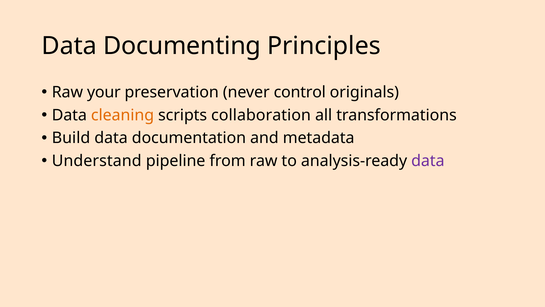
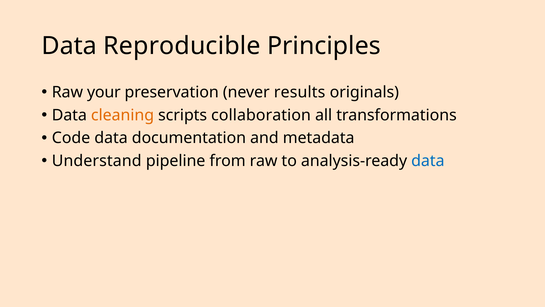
Documenting: Documenting -> Reproducible (182, 46)
control: control -> results (300, 92)
Build: Build -> Code (71, 138)
data colour: purple -> blue (428, 161)
